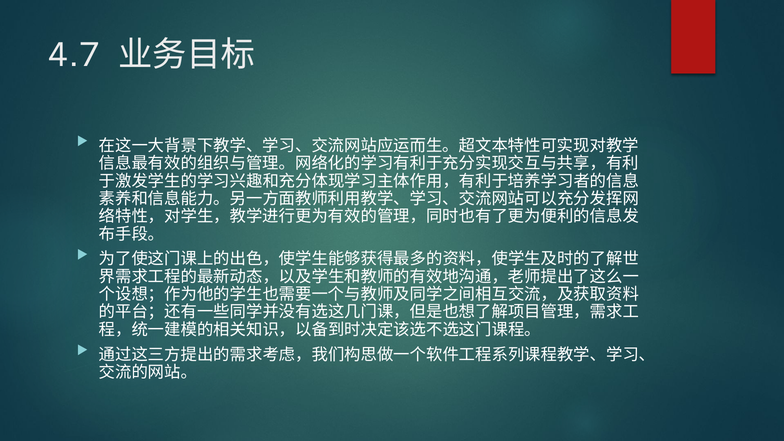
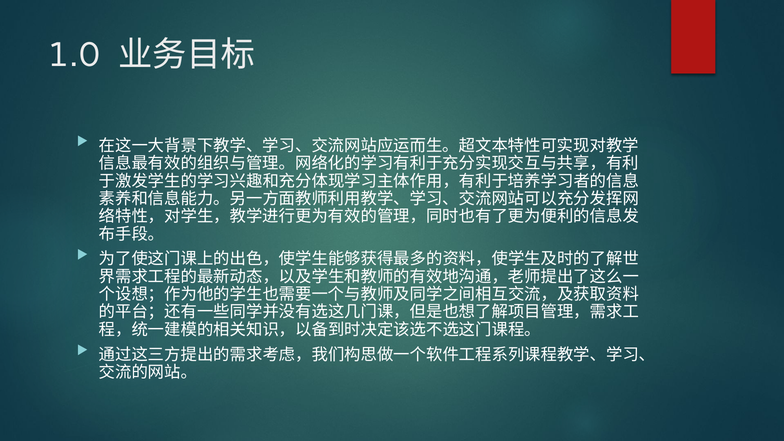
4.7: 4.7 -> 1.0 (74, 55)
